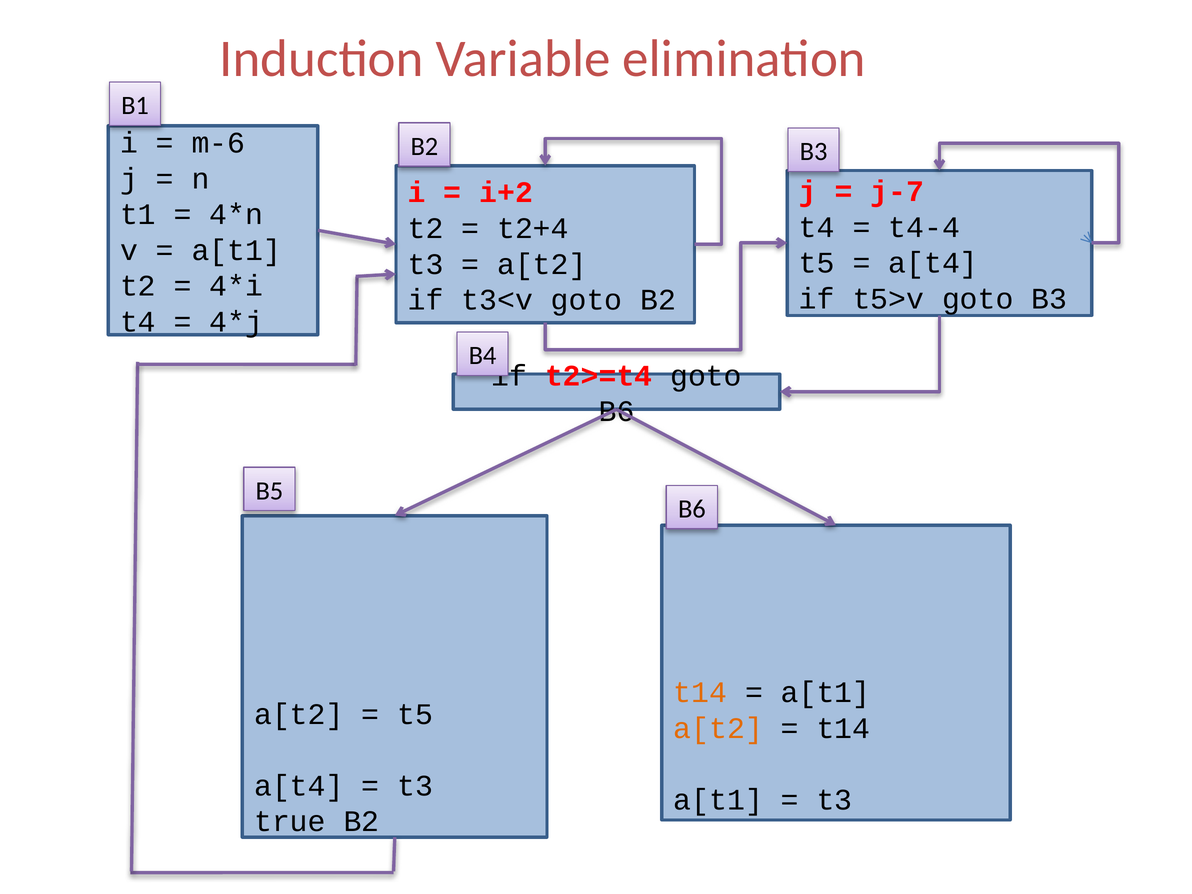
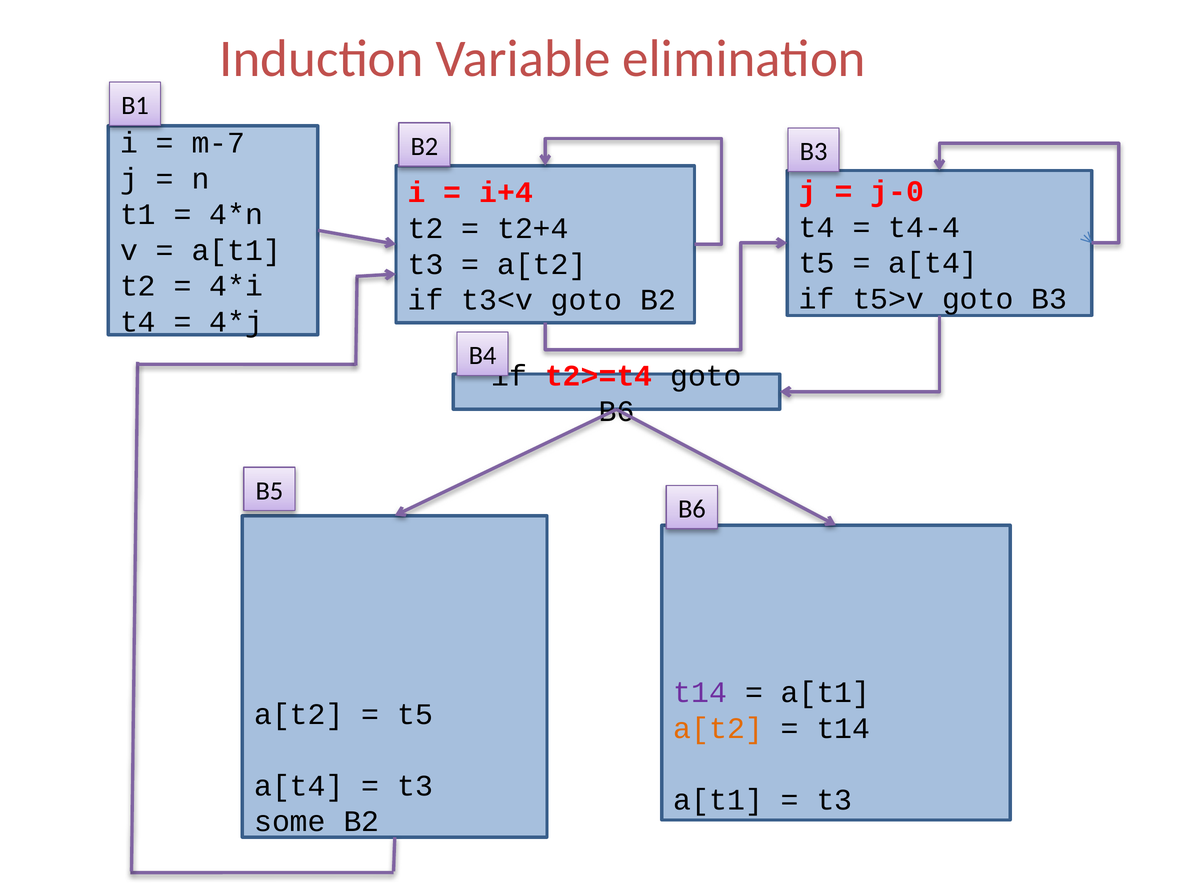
m-6: m-6 -> m-7 (218, 143)
j-7: j-7 -> j-0 (897, 191)
i+2: i+2 -> i+4 (506, 193)
t14 colour: orange -> purple (700, 693)
true: true -> some (290, 822)
